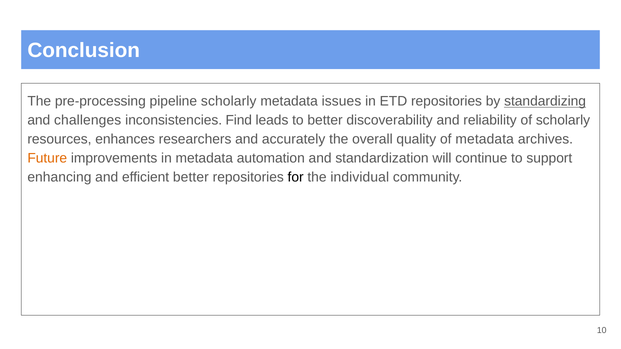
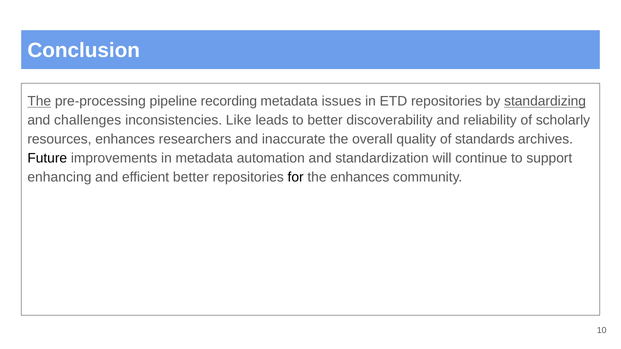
The underline: none -> present (39, 101)
pipeline scholarly: scholarly -> recording (229, 101)
Find: Find -> Like (239, 120)
accurately: accurately -> inaccurate (294, 139)
of metadata: metadata -> standards (485, 139)
Future colour: orange -> black (47, 158)
the individual: individual -> enhances (360, 177)
